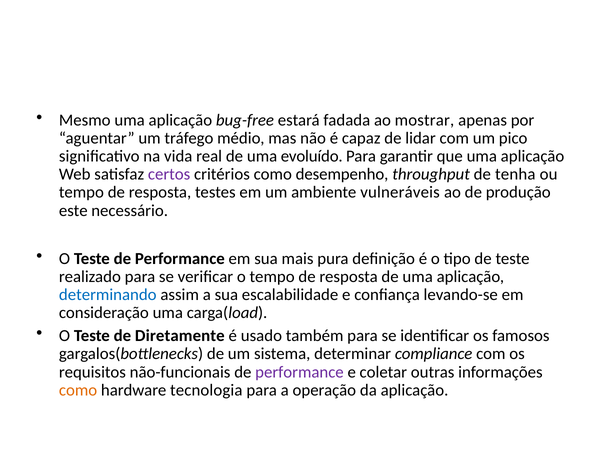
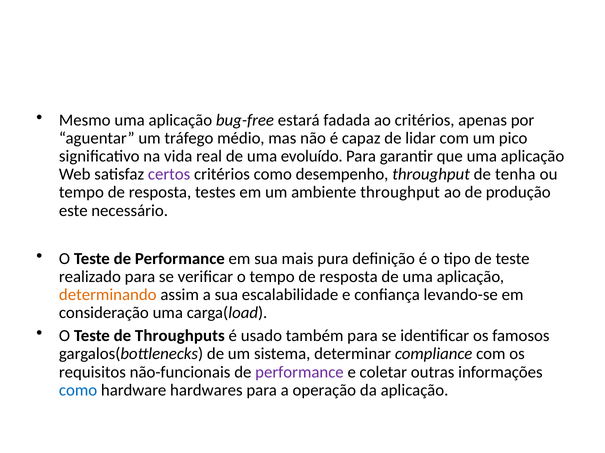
ao mostrar: mostrar -> critérios (425, 120)
ambiente vulneráveis: vulneráveis -> throughput (400, 193)
determinando colour: blue -> orange (108, 295)
Diretamente: Diretamente -> Throughputs (180, 336)
como colour: orange -> blue (78, 391)
tecnologia: tecnologia -> hardwares (206, 391)
